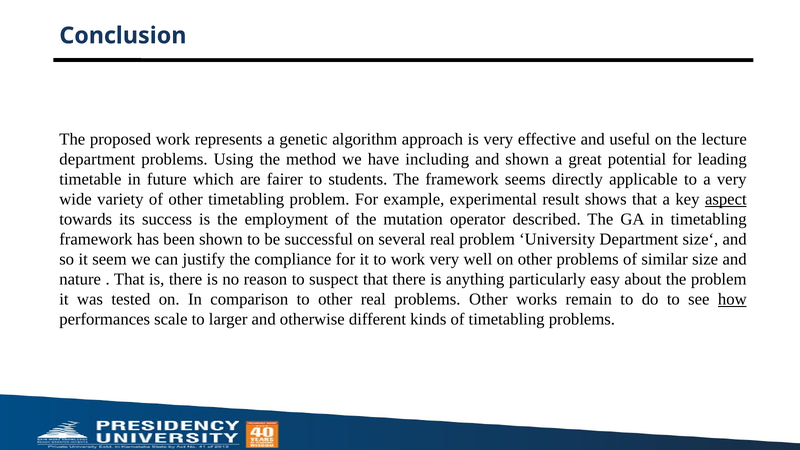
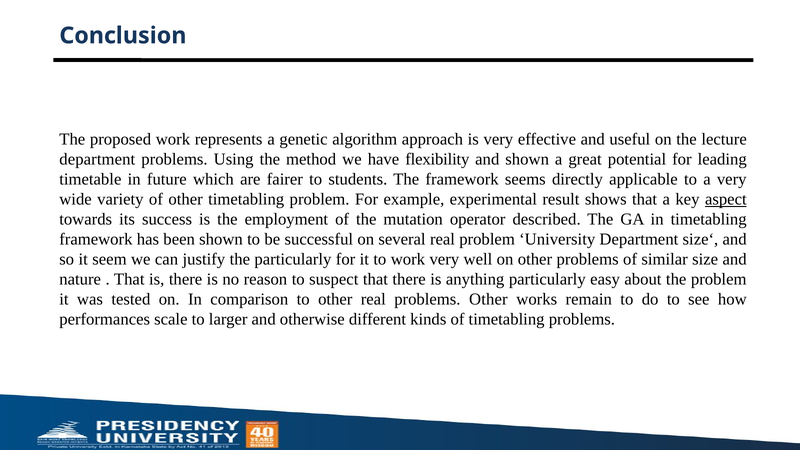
including: including -> flexibility (437, 159)
the compliance: compliance -> particularly (293, 259)
how underline: present -> none (732, 299)
